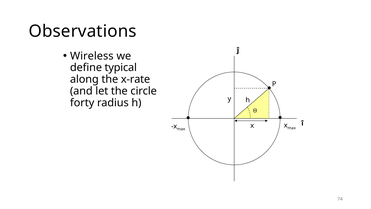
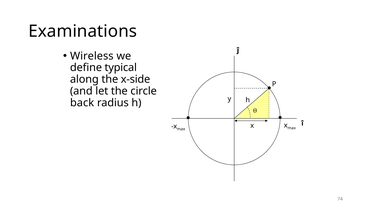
Observations: Observations -> Examinations (83, 31)
x-rate: x-rate -> x-side (136, 79)
forty: forty -> back (82, 103)
